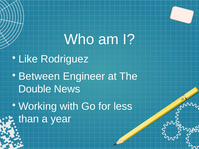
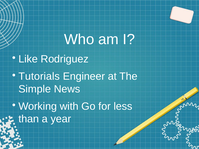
Between: Between -> Tutorials (39, 76)
Double: Double -> Simple (35, 89)
